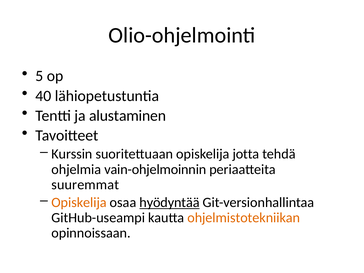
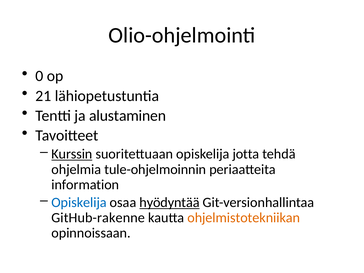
5: 5 -> 0 (39, 76)
40: 40 -> 21 (43, 96)
Kurssin underline: none -> present (72, 154)
vain-ohjelmoinnin: vain-ohjelmoinnin -> tule-ohjelmoinnin (155, 169)
suuremmat: suuremmat -> information (85, 185)
Opiskelija colour: orange -> blue (79, 202)
GitHub-useampi: GitHub-useampi -> GitHub-rakenne (98, 218)
